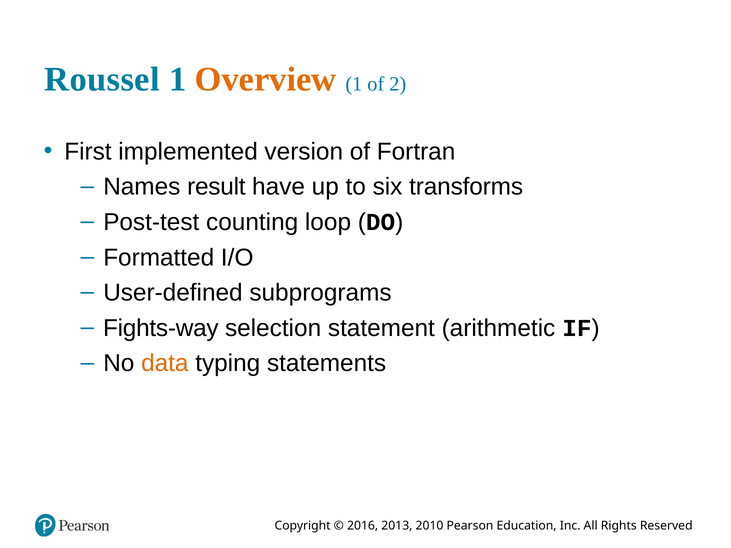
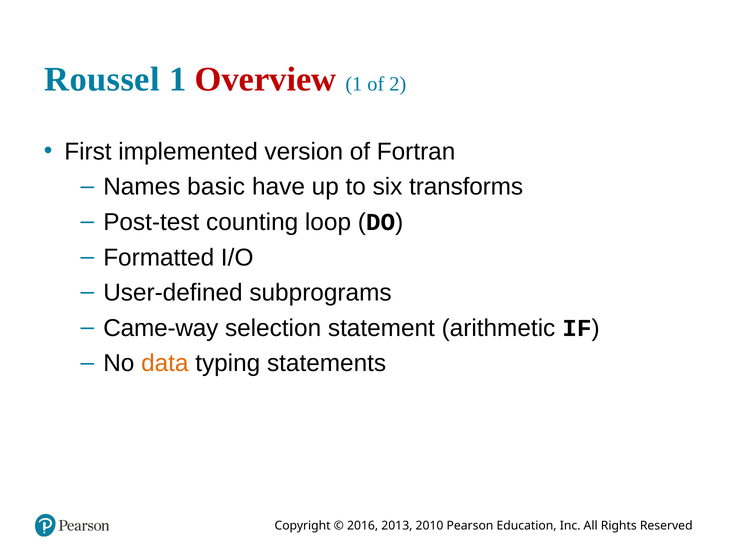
Overview colour: orange -> red (266, 79)
result: result -> basic (216, 187)
Fights-way: Fights-way -> Came-way (161, 328)
